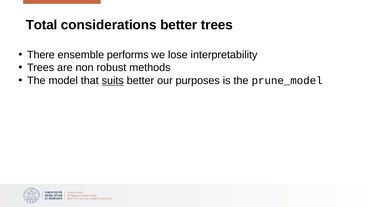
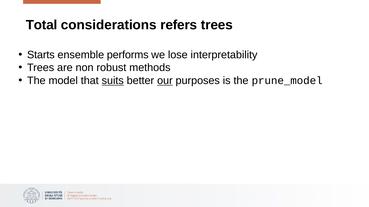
considerations better: better -> refers (179, 25)
There: There -> Starts (41, 55)
our underline: none -> present (165, 81)
